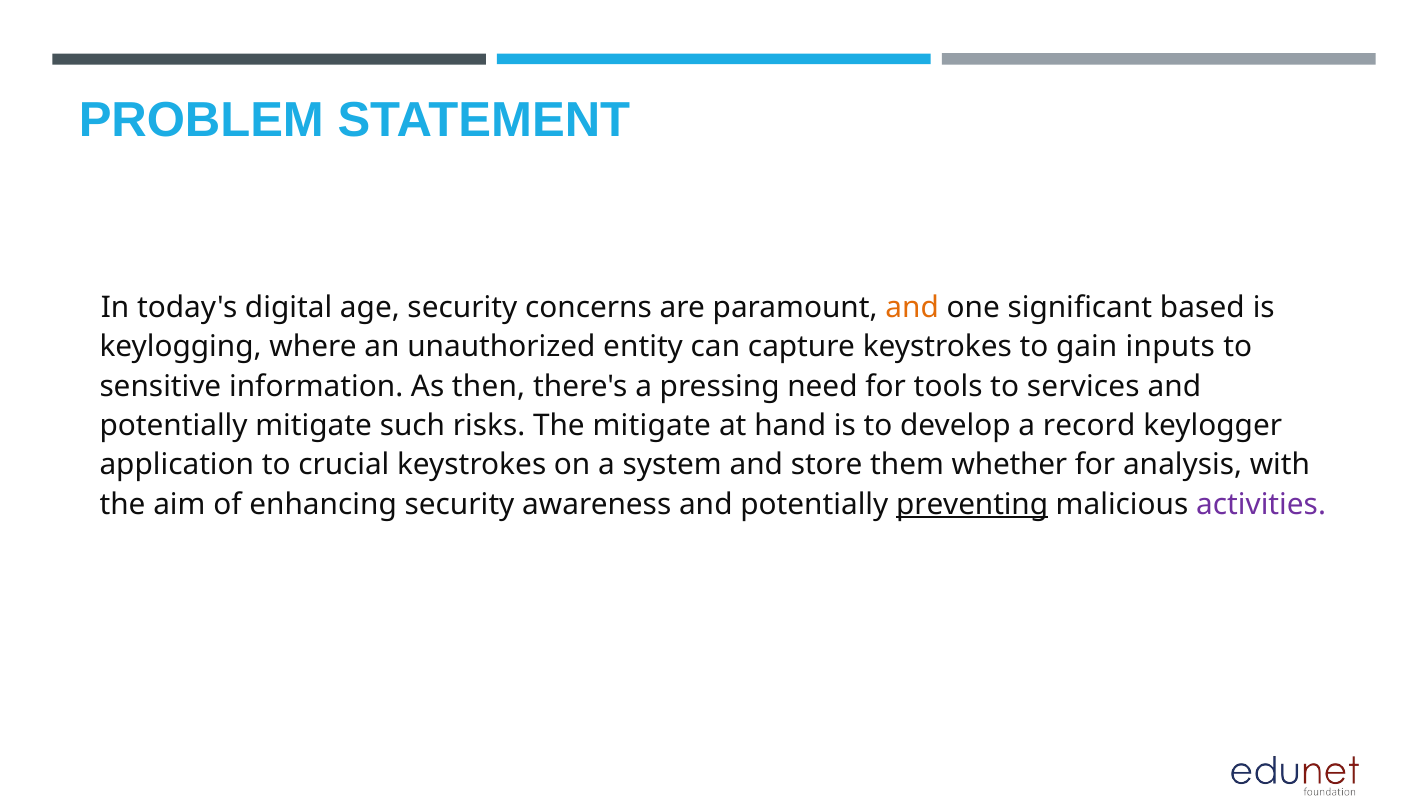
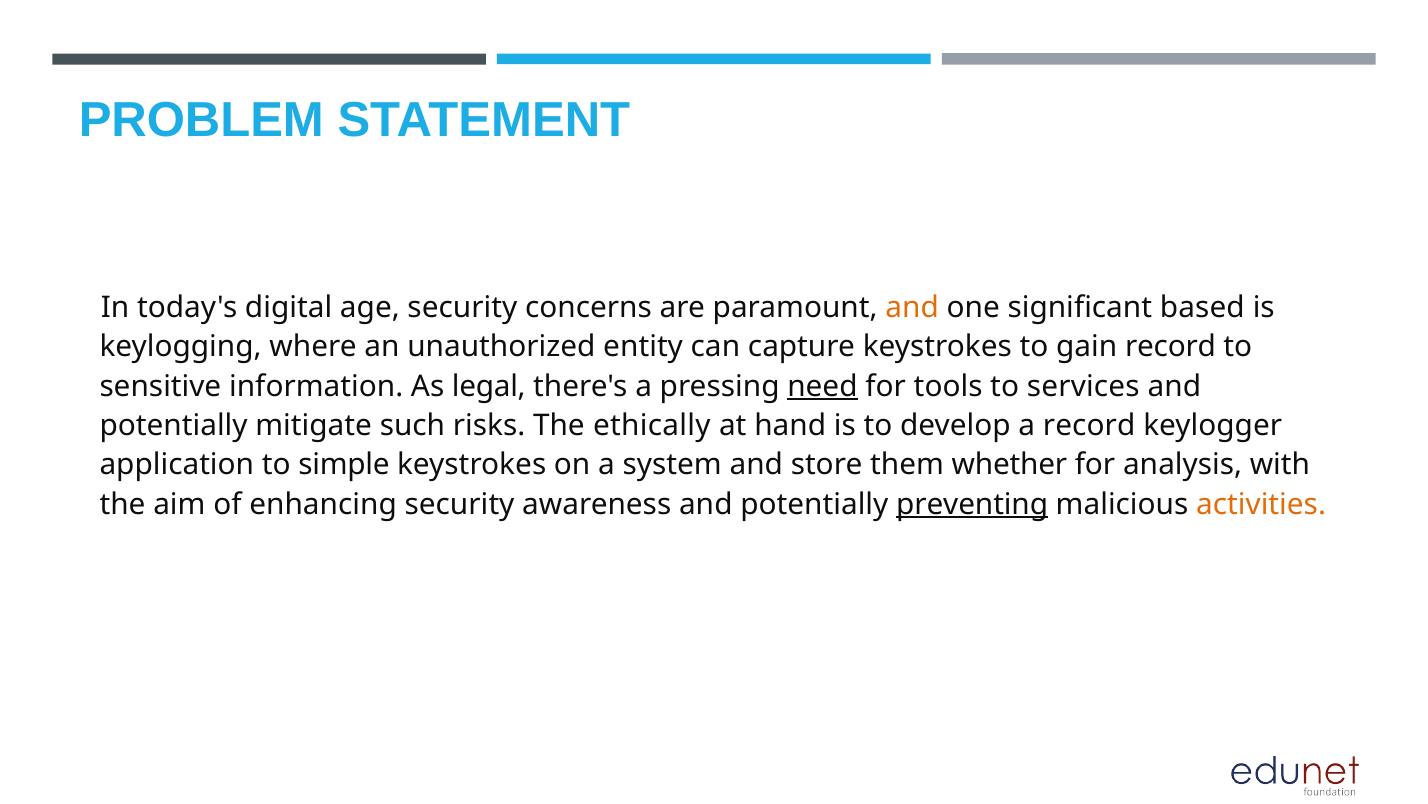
gain inputs: inputs -> record (1171, 347)
then: then -> legal (489, 386)
need underline: none -> present (822, 386)
The mitigate: mitigate -> ethically (652, 425)
crucial: crucial -> simple (344, 464)
activities colour: purple -> orange (1261, 504)
